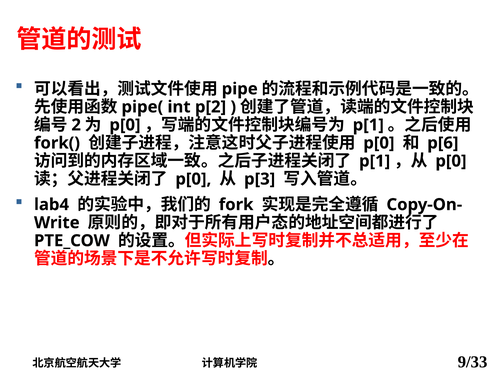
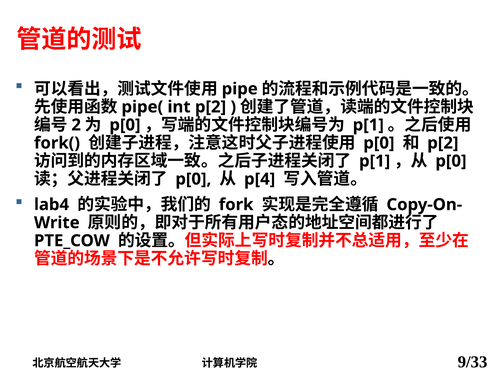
p[6: p[6 -> p[2 (443, 143)
p[3: p[3 -> p[4 (260, 179)
